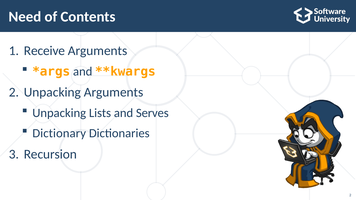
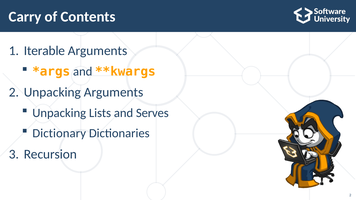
Need: Need -> Carry (25, 17)
Receive: Receive -> Iterable (44, 51)
